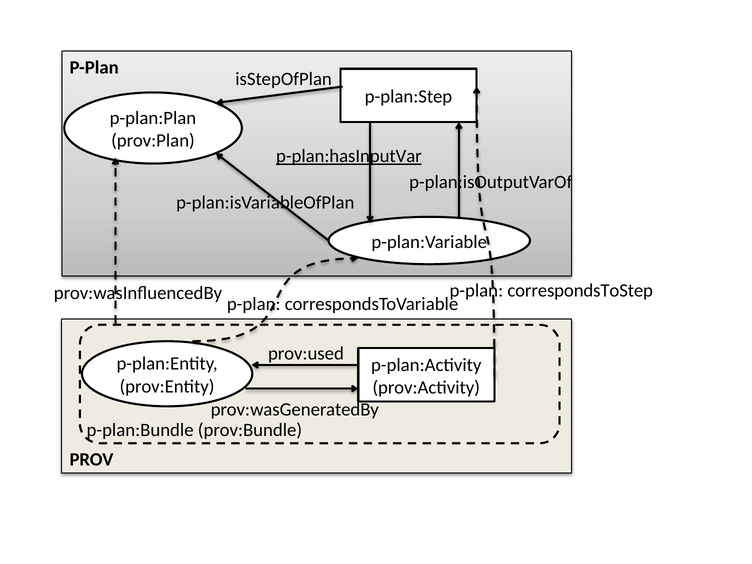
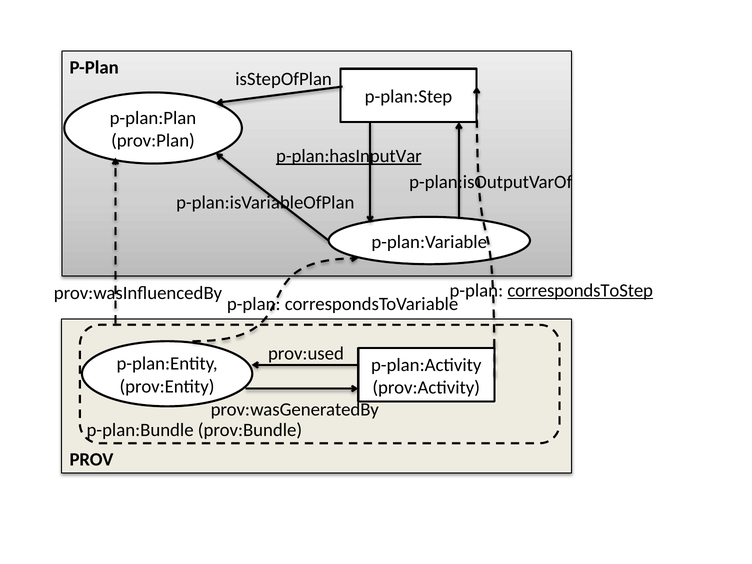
correspondsToStep underline: none -> present (580, 291)
